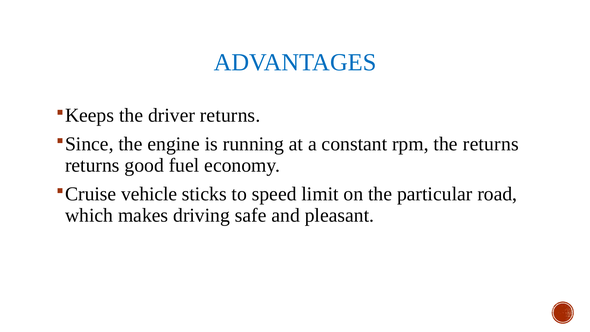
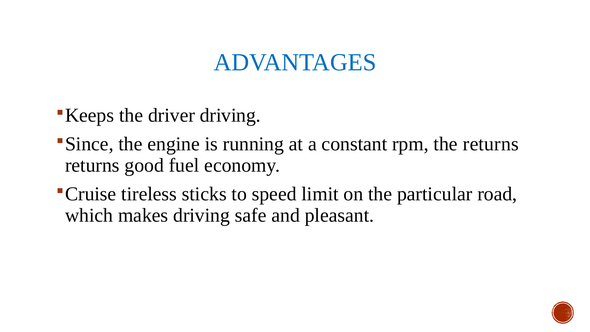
driver returns: returns -> driving (230, 115)
vehicle: vehicle -> tireless (149, 194)
